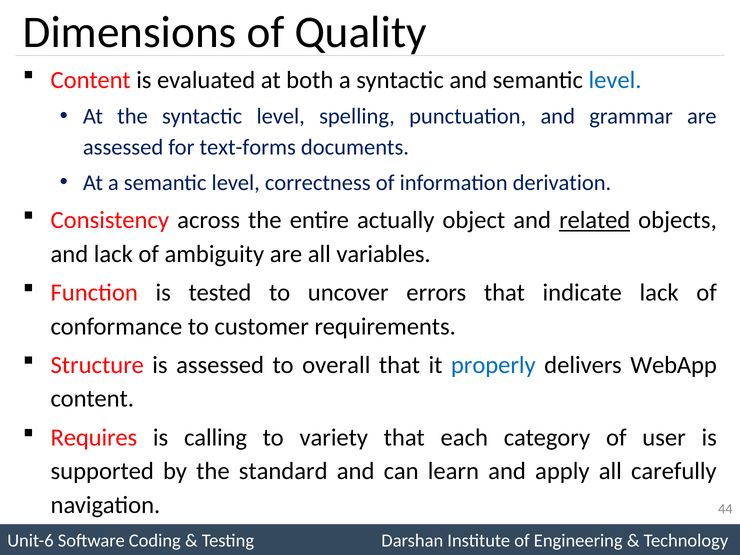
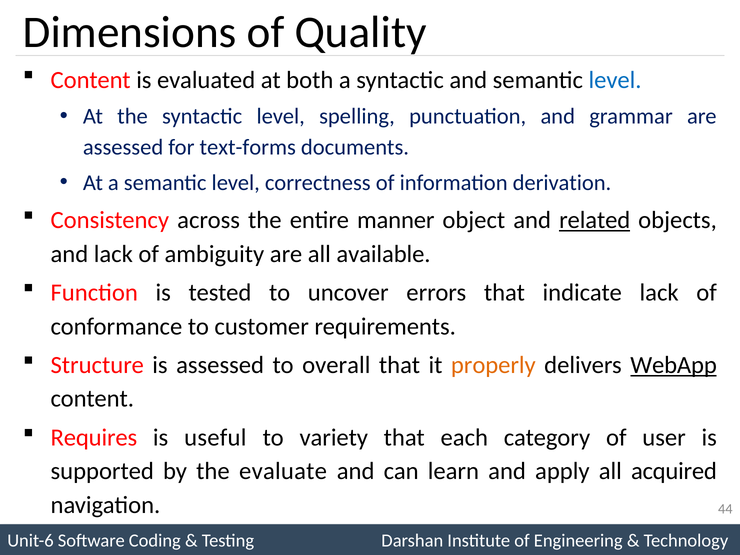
actually: actually -> manner (396, 220)
variables: variables -> available (384, 254)
properly colour: blue -> orange (493, 365)
WebApp underline: none -> present (674, 365)
calling: calling -> useful (215, 437)
standard: standard -> evaluate (283, 471)
carefully: carefully -> acquired (674, 471)
